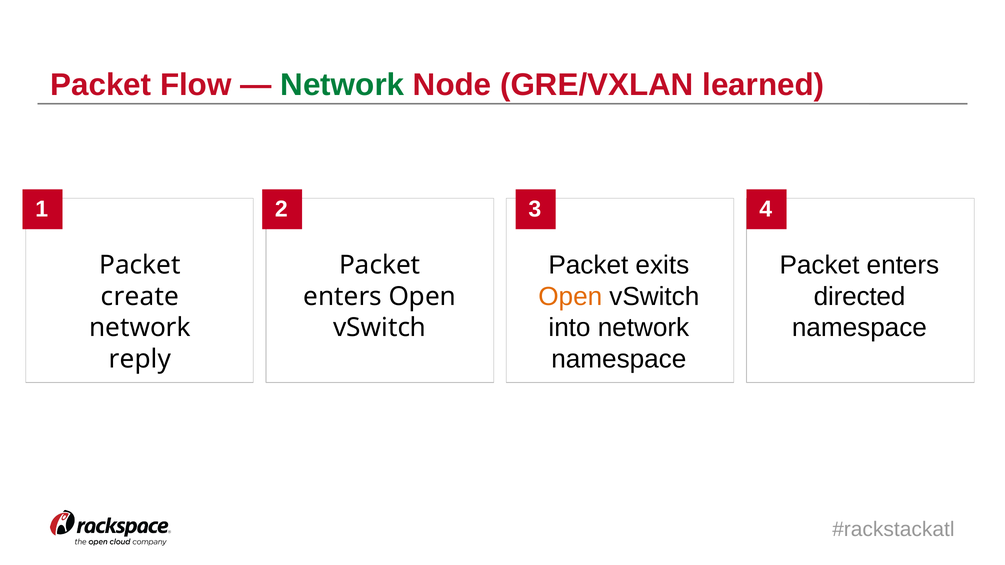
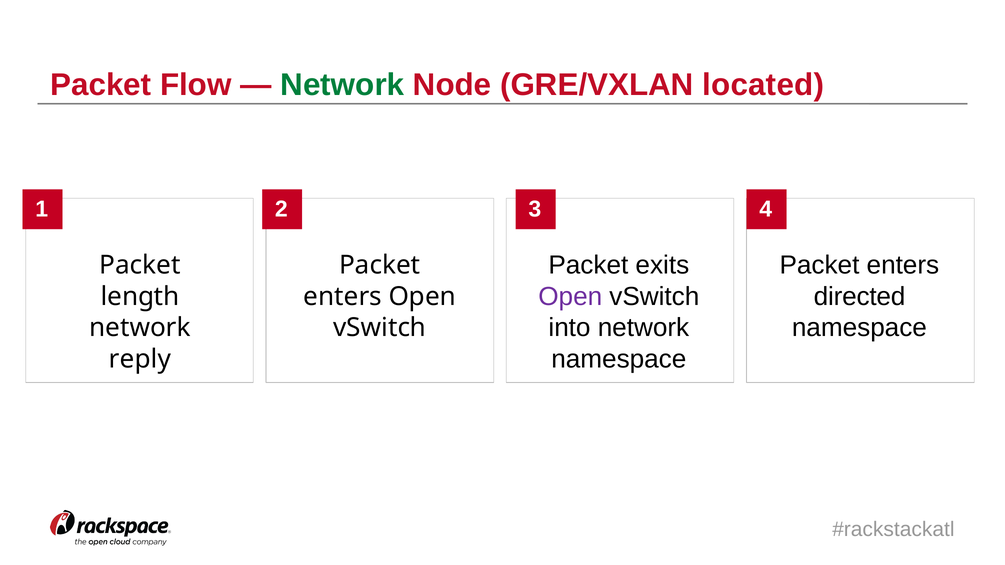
learned: learned -> located (763, 85)
Open colour: orange -> purple (570, 297)
create: create -> length (140, 297)
